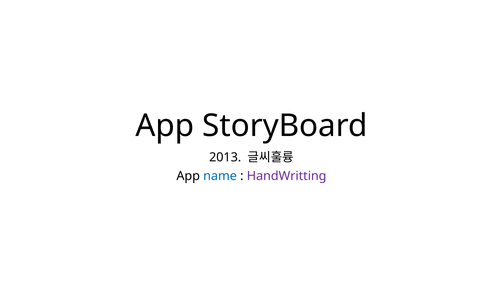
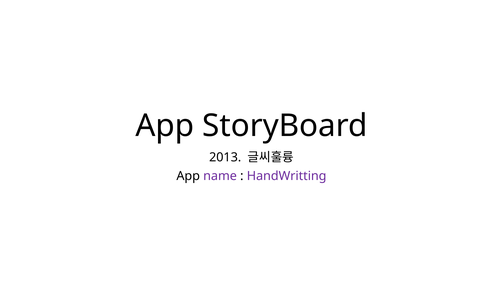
name colour: blue -> purple (220, 176)
